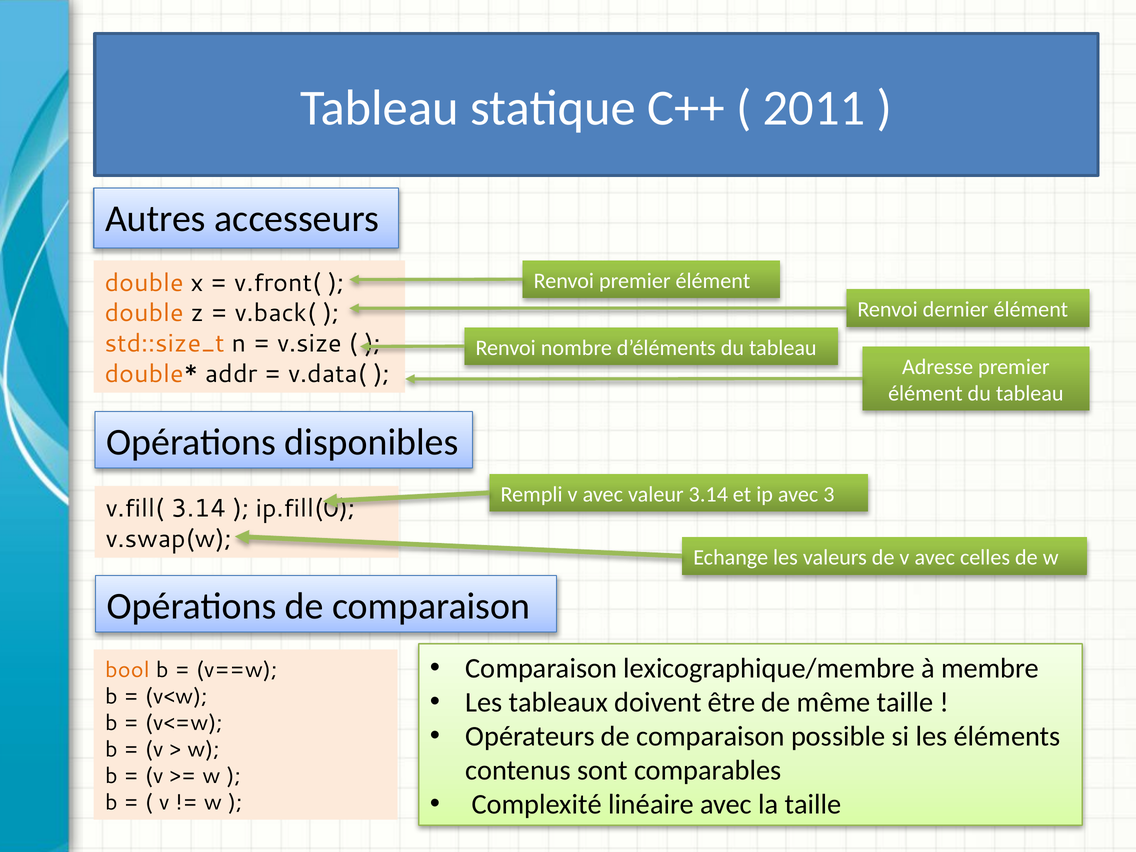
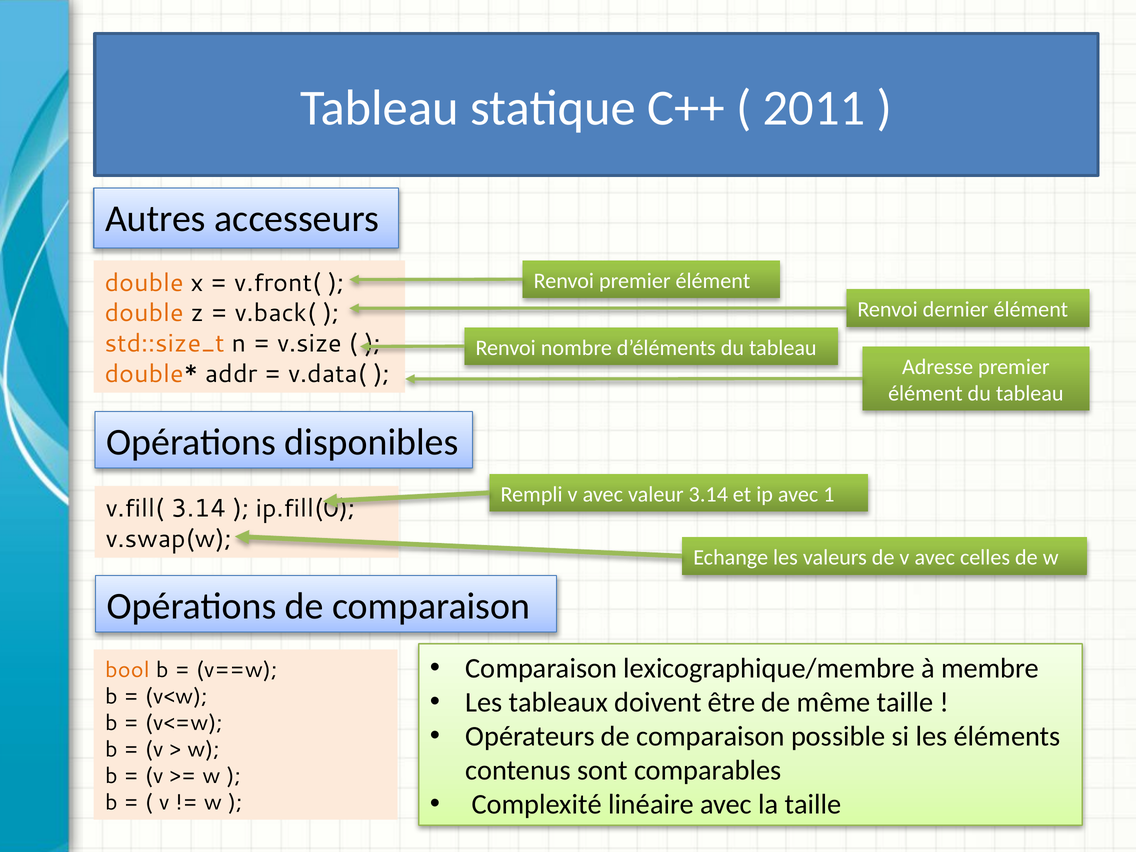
3: 3 -> 1 (829, 494)
